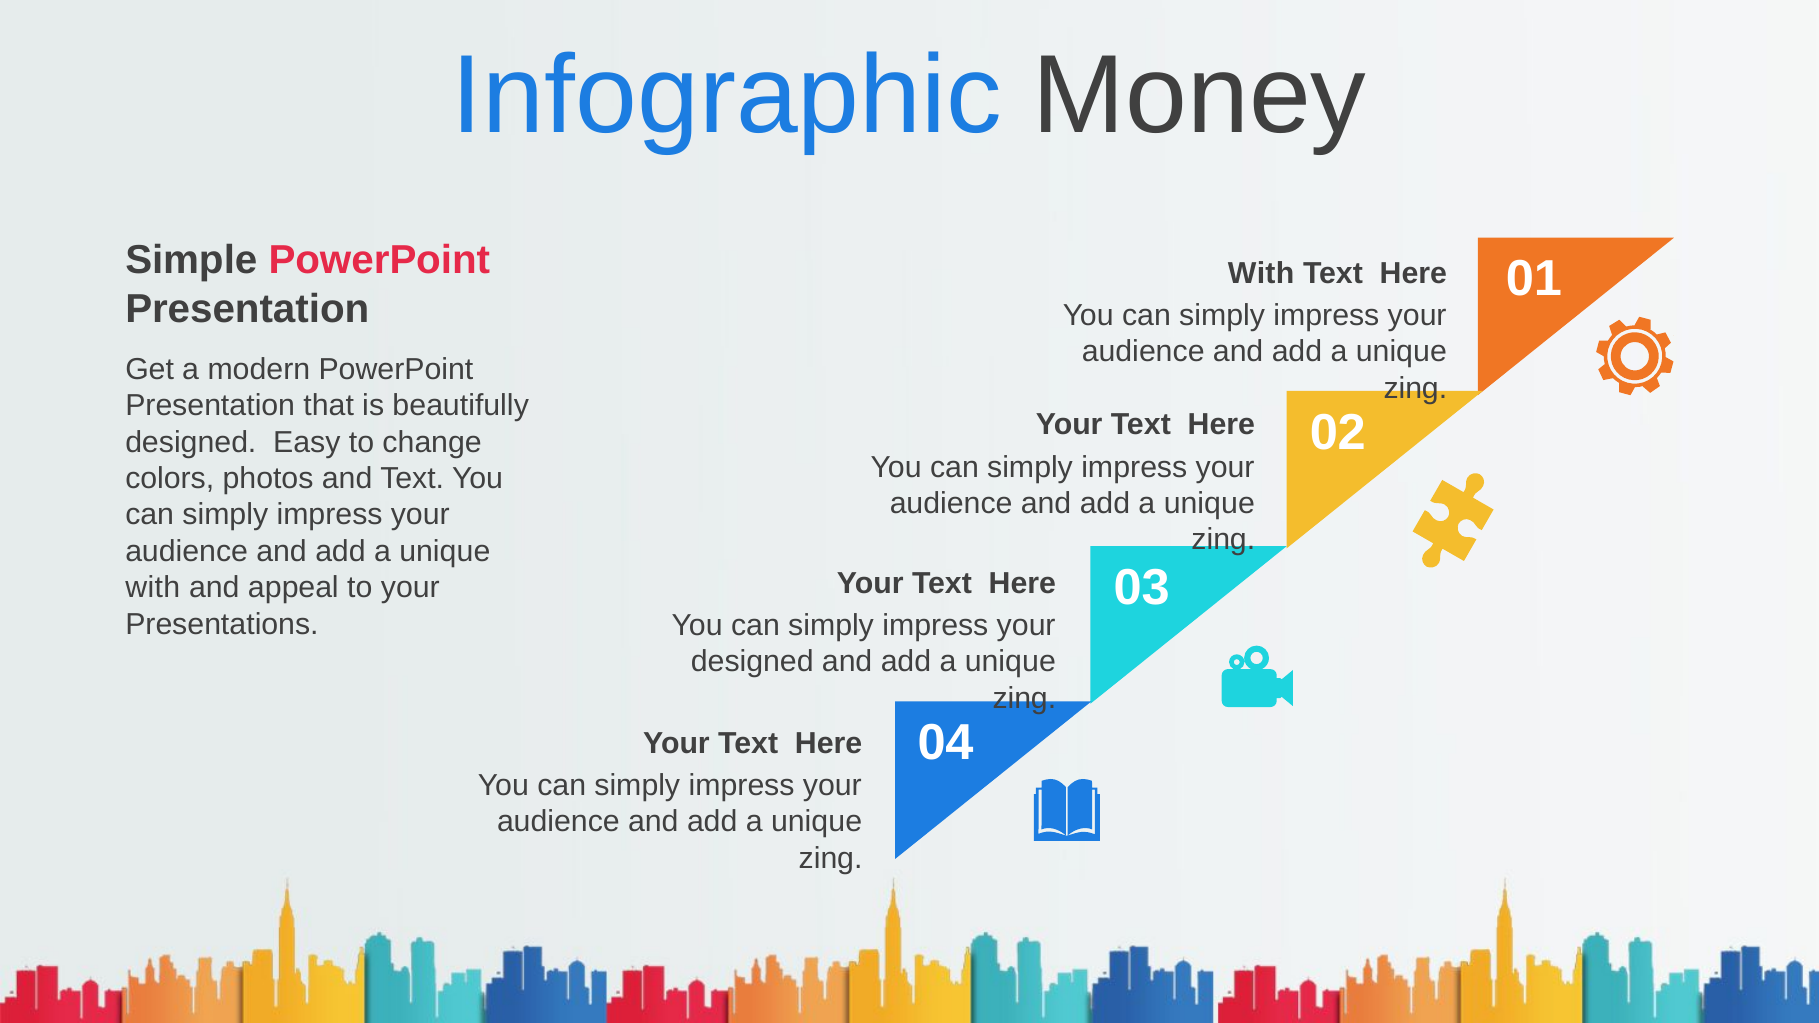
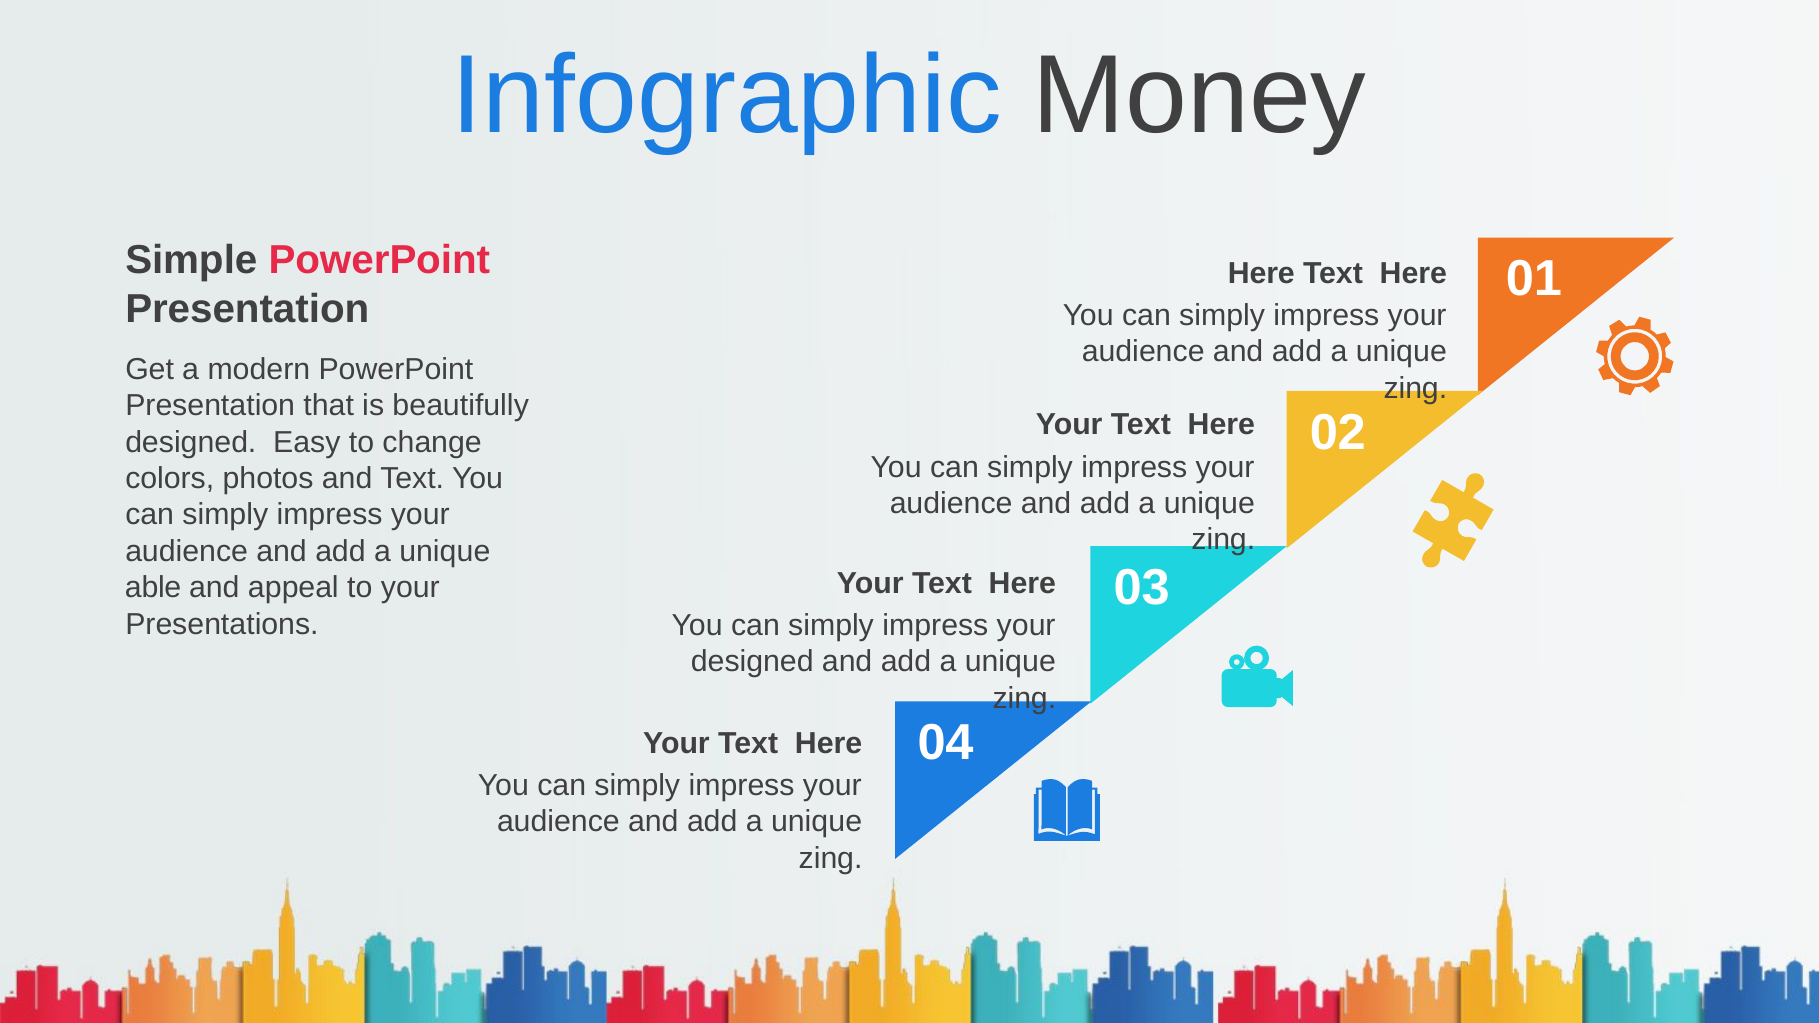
With: With -> Here (1261, 273)
with: with -> able (153, 588)
